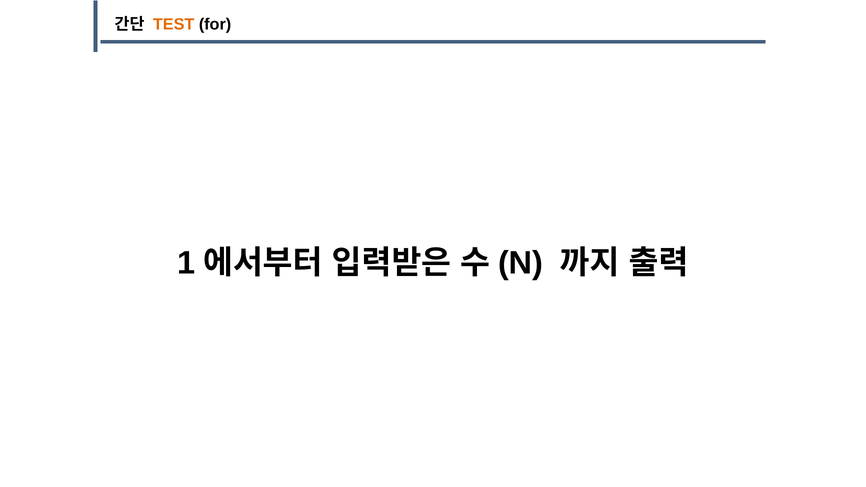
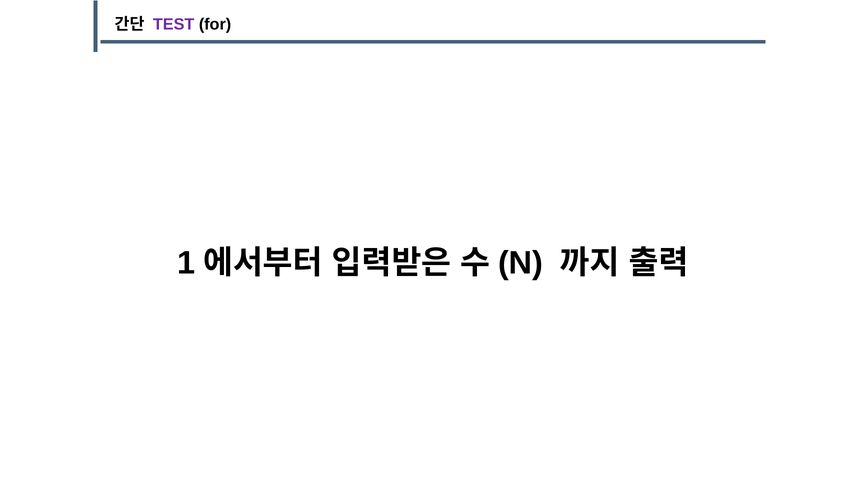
TEST colour: orange -> purple (174, 24)
